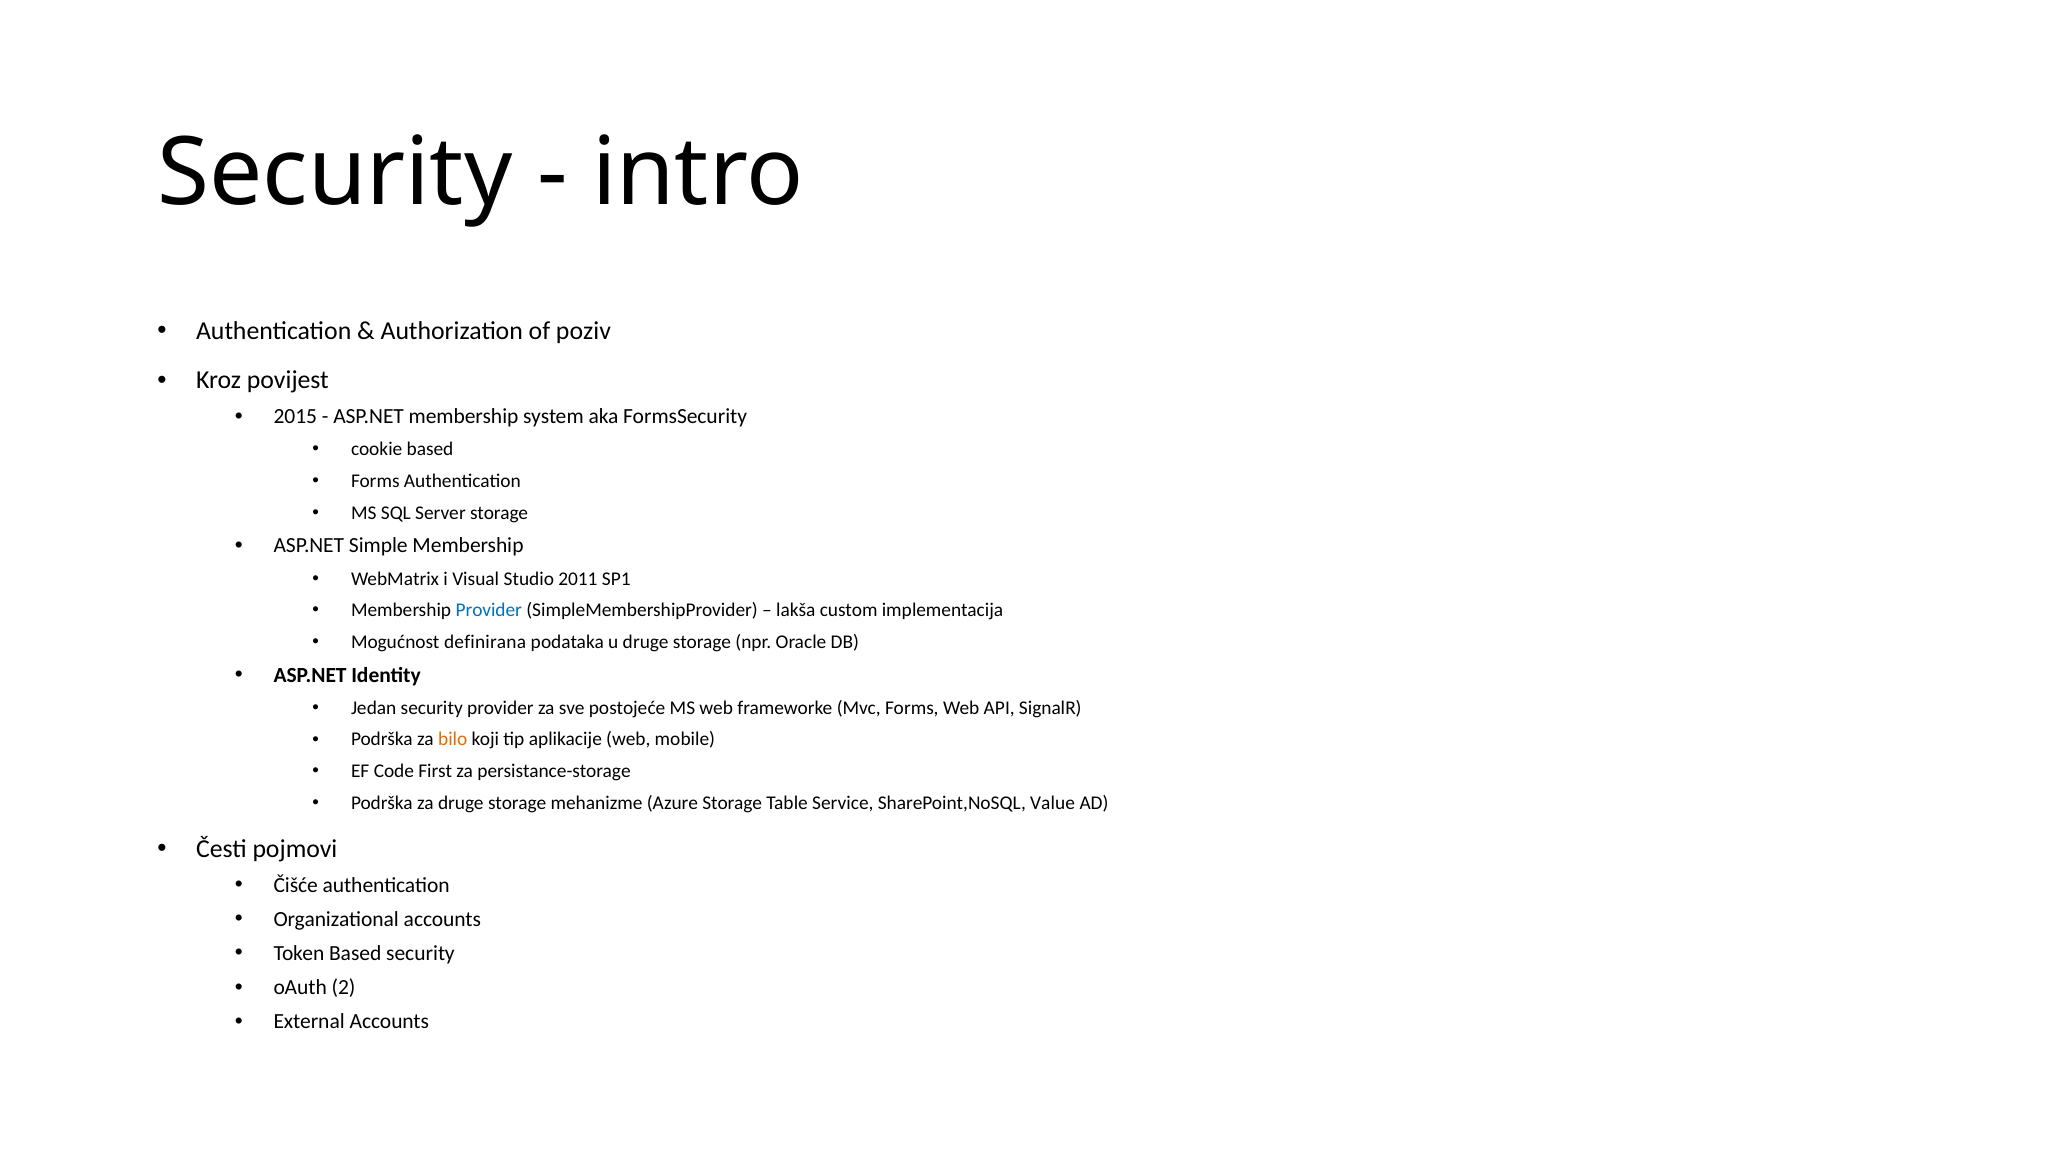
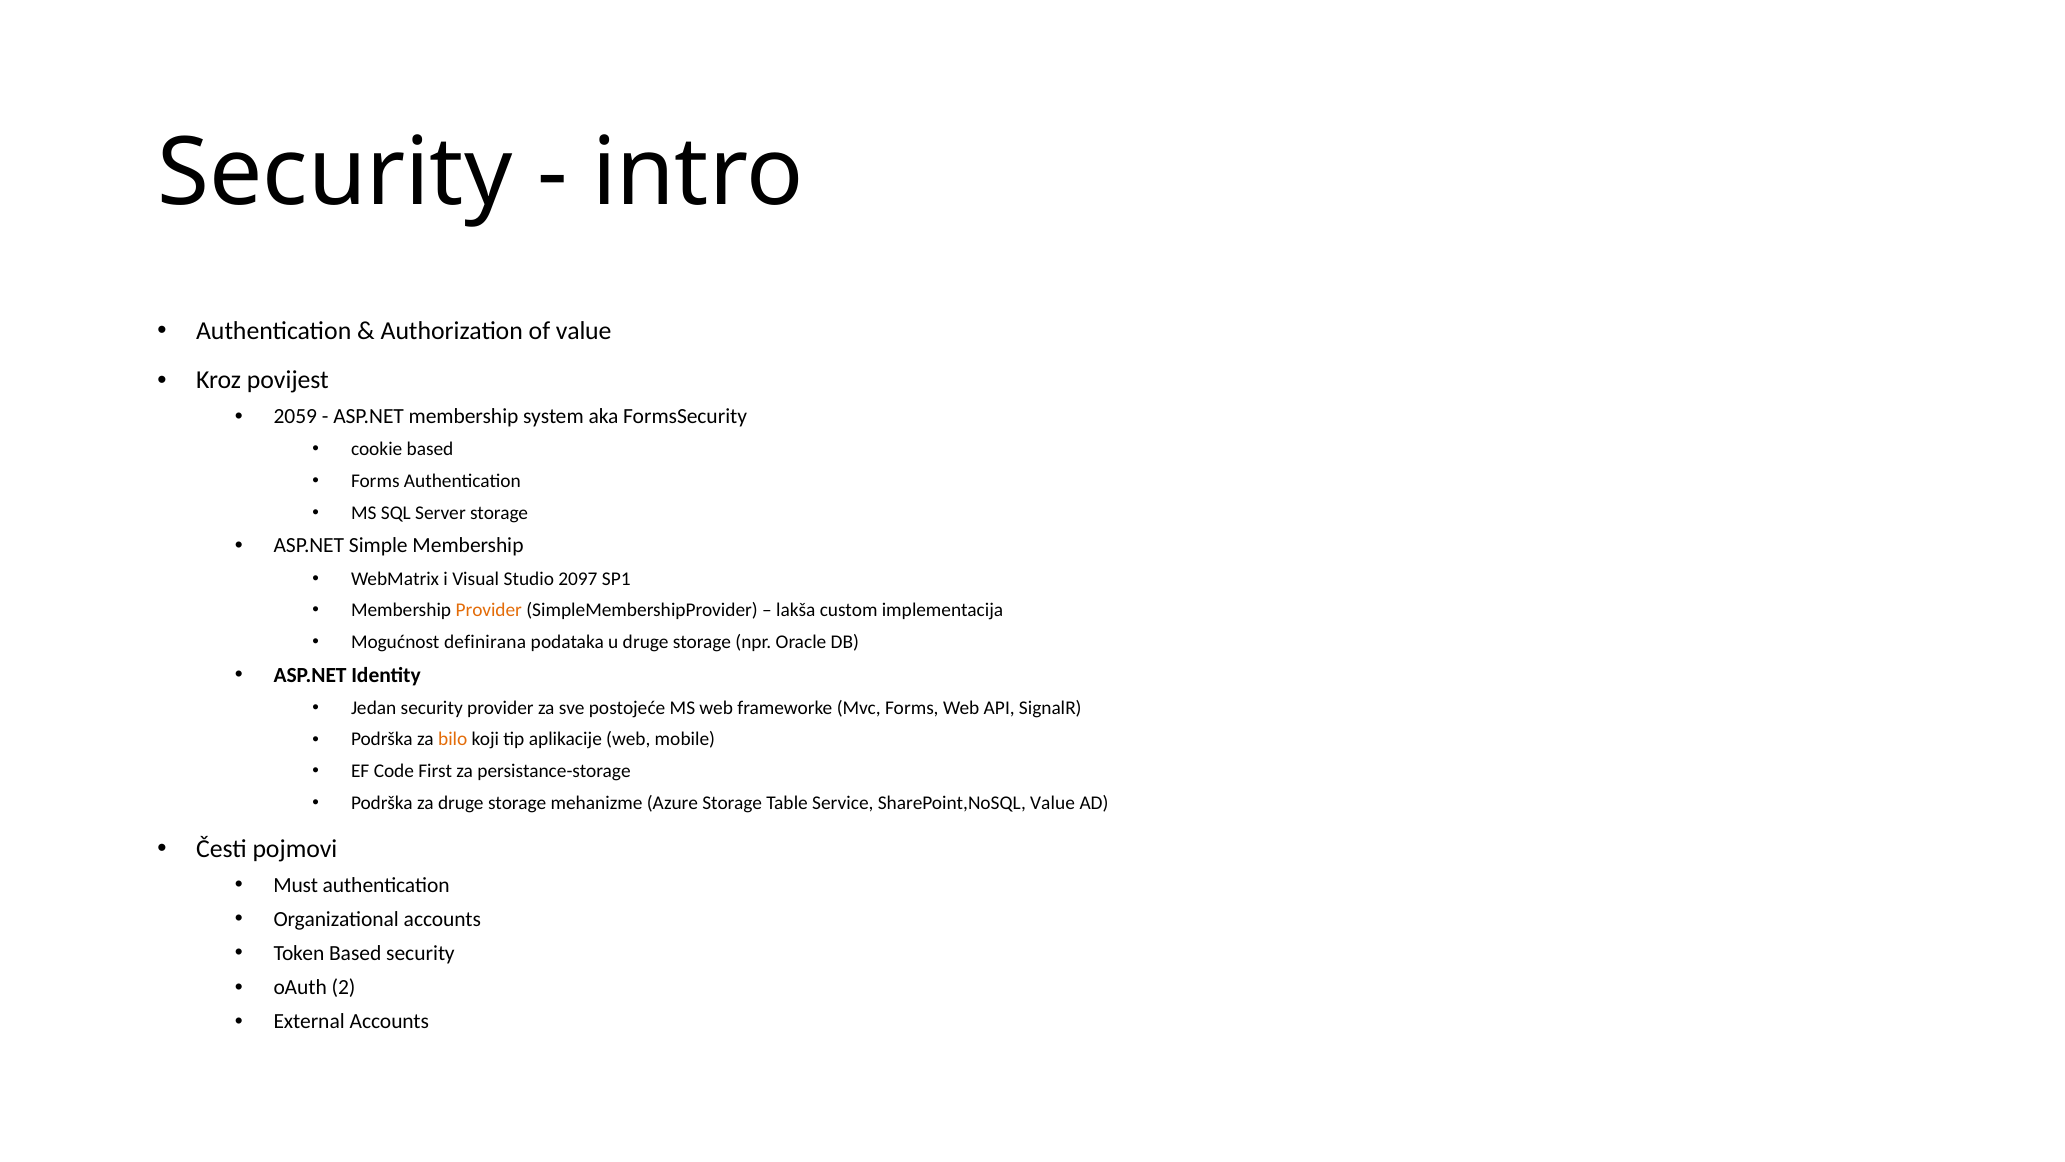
of poziv: poziv -> value (584, 331)
2015: 2015 -> 2059 (295, 416)
2011: 2011 -> 2097 (578, 578)
Provider colour: blue -> orange (489, 610)
Čišće: Čišće -> Must (296, 885)
